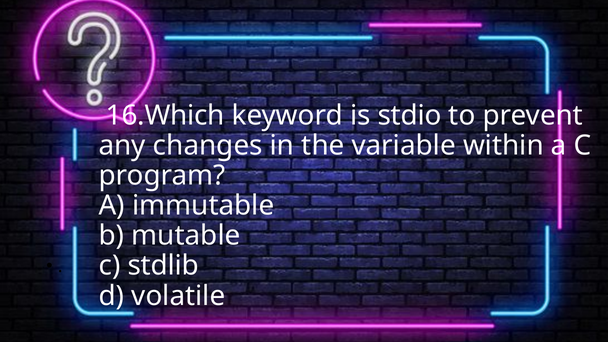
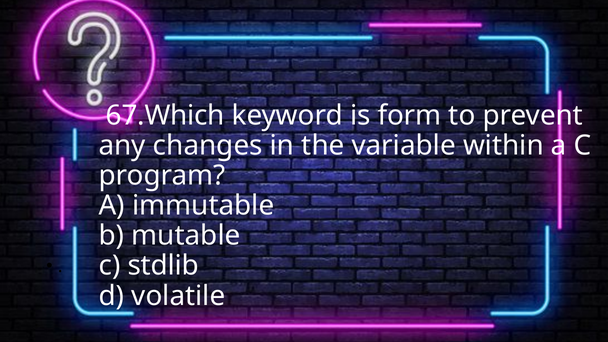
16.Which: 16.Which -> 67.Which (165, 115)
stdio: stdio -> form (410, 115)
